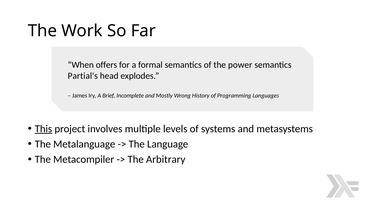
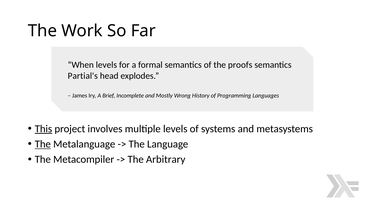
When offers: offers -> levels (106, 65)
power: power -> proofs (240, 65)
The underline: none -> present (43, 144)
